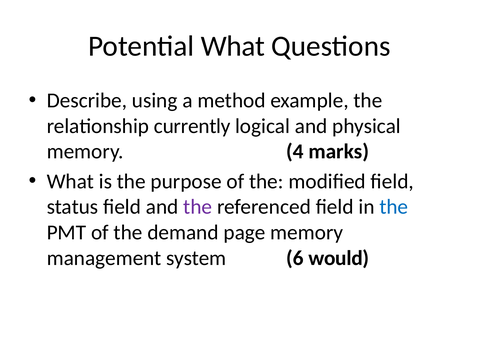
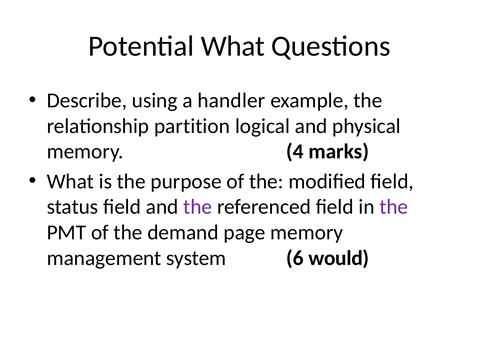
method: method -> handler (231, 101)
currently: currently -> partition (192, 126)
the colour: blue -> purple (394, 207)
